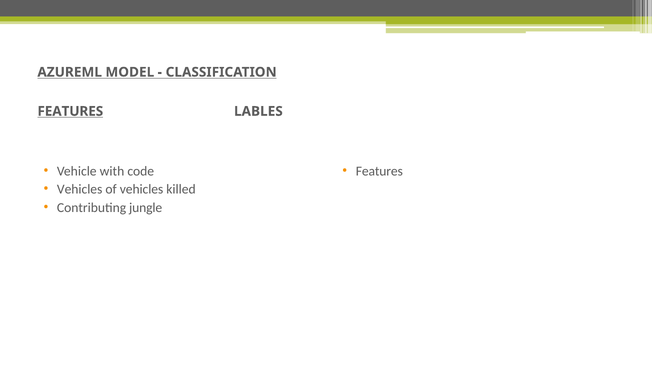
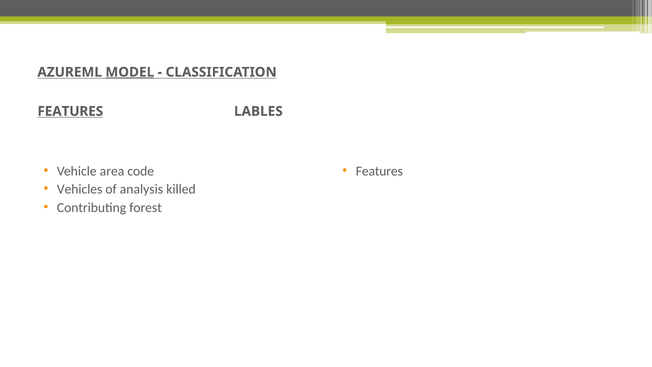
MODEL underline: none -> present (130, 72)
with: with -> area (112, 171)
of vehicles: vehicles -> analysis (141, 189)
jungle: jungle -> forest (146, 208)
